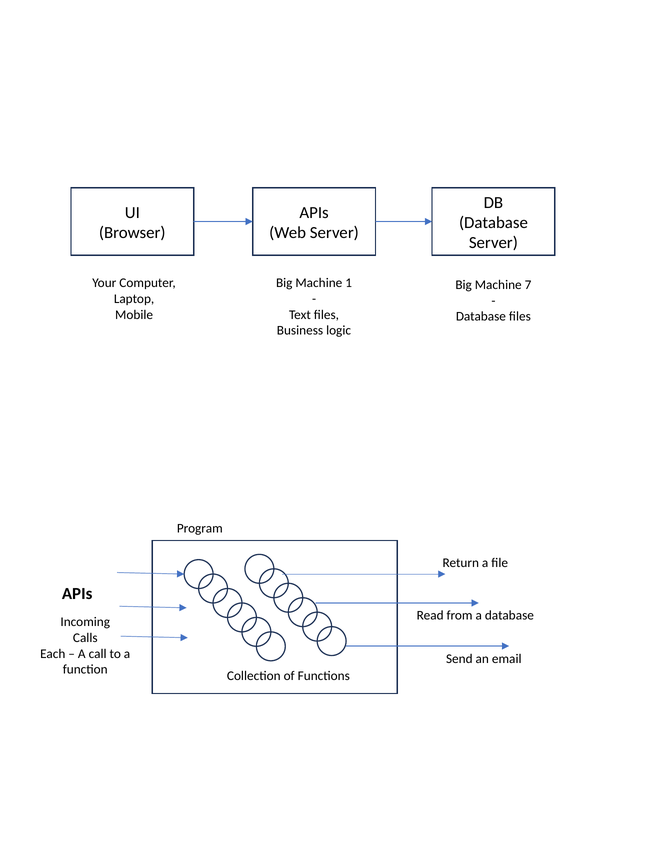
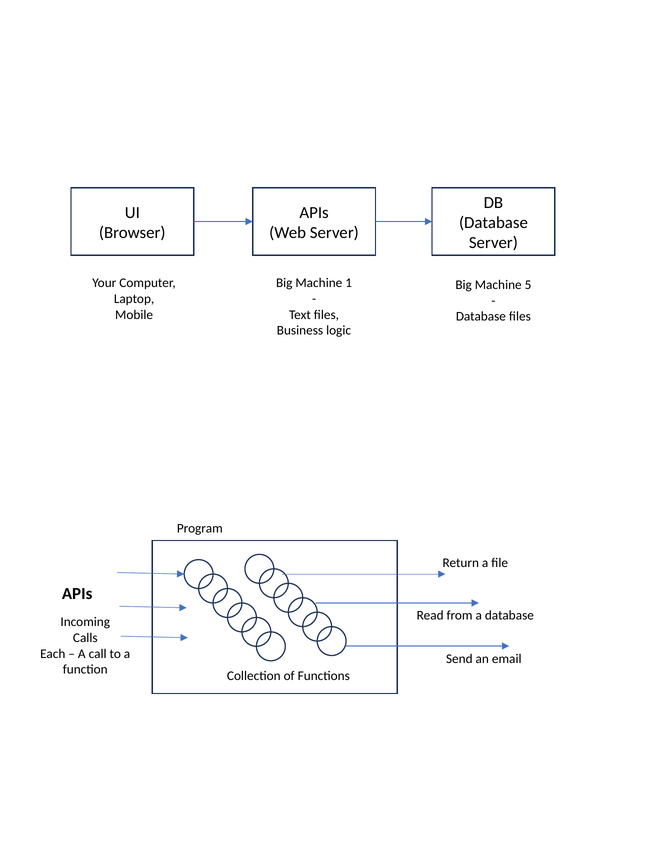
7: 7 -> 5 (528, 285)
